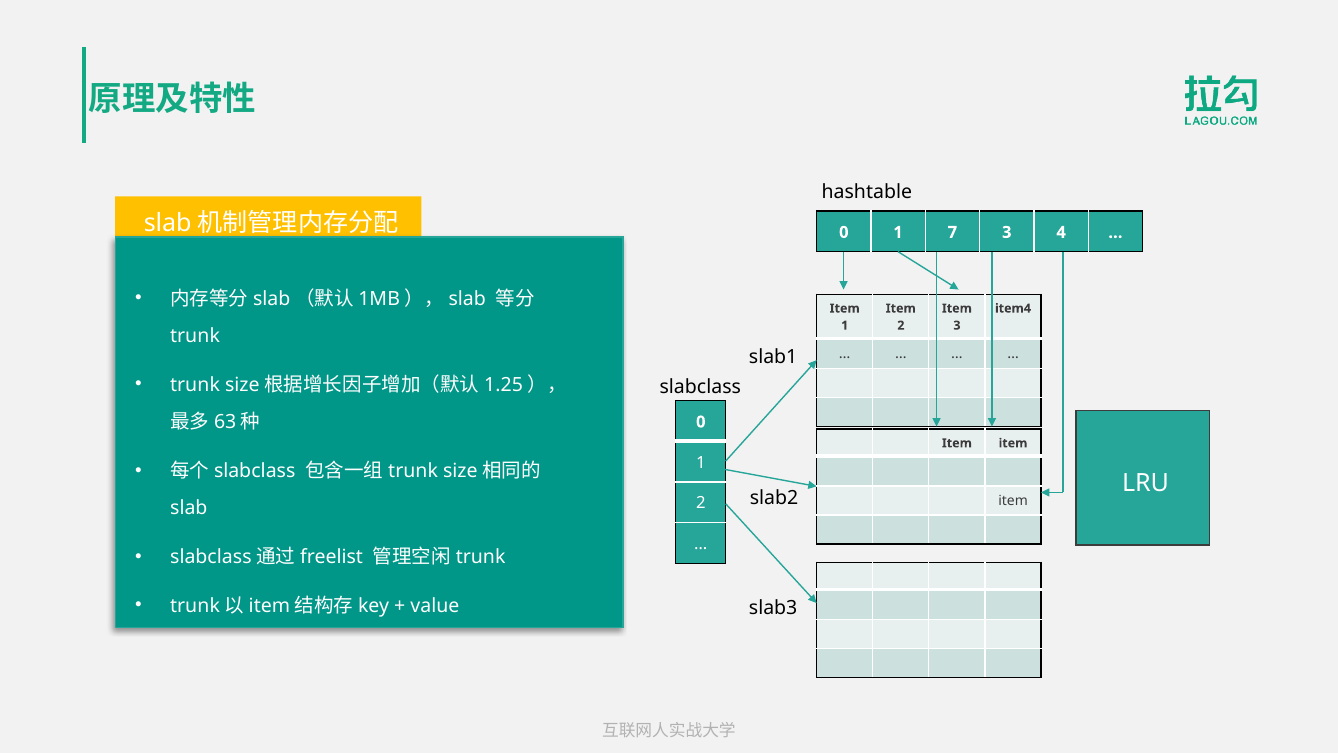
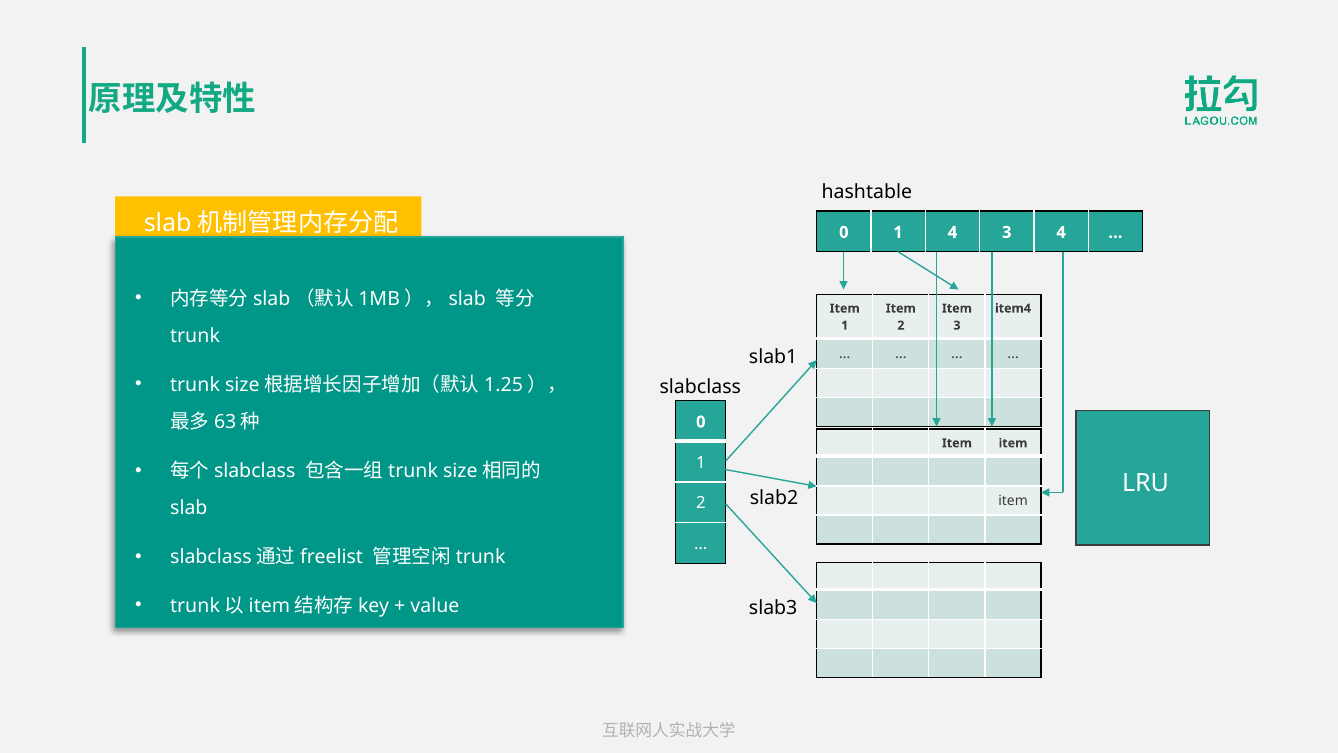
1 7: 7 -> 4 (952, 232)
